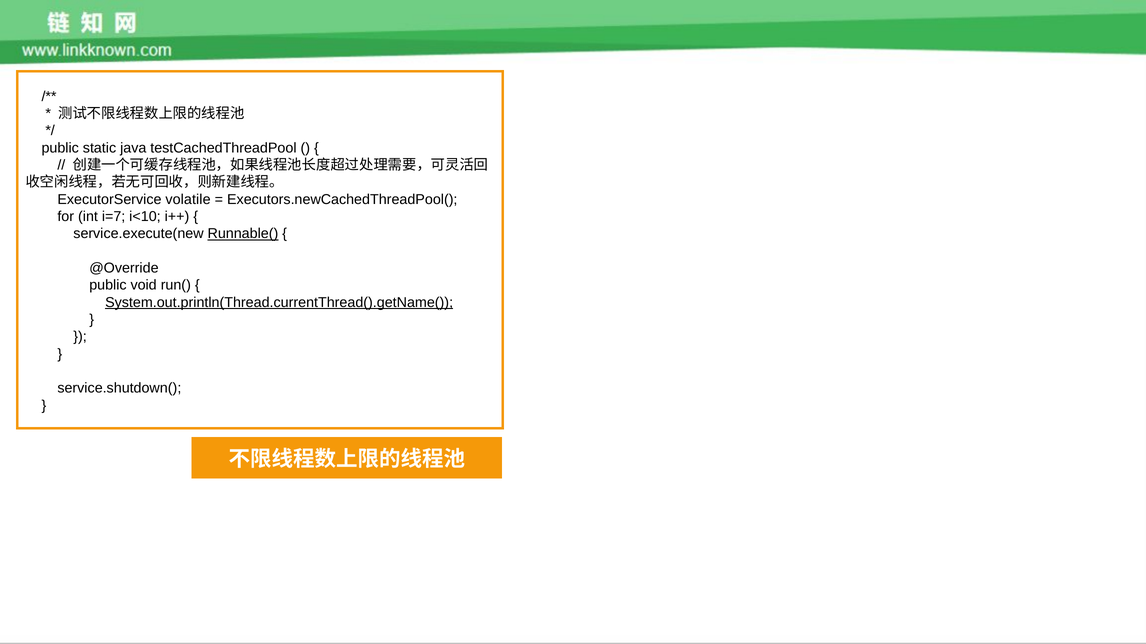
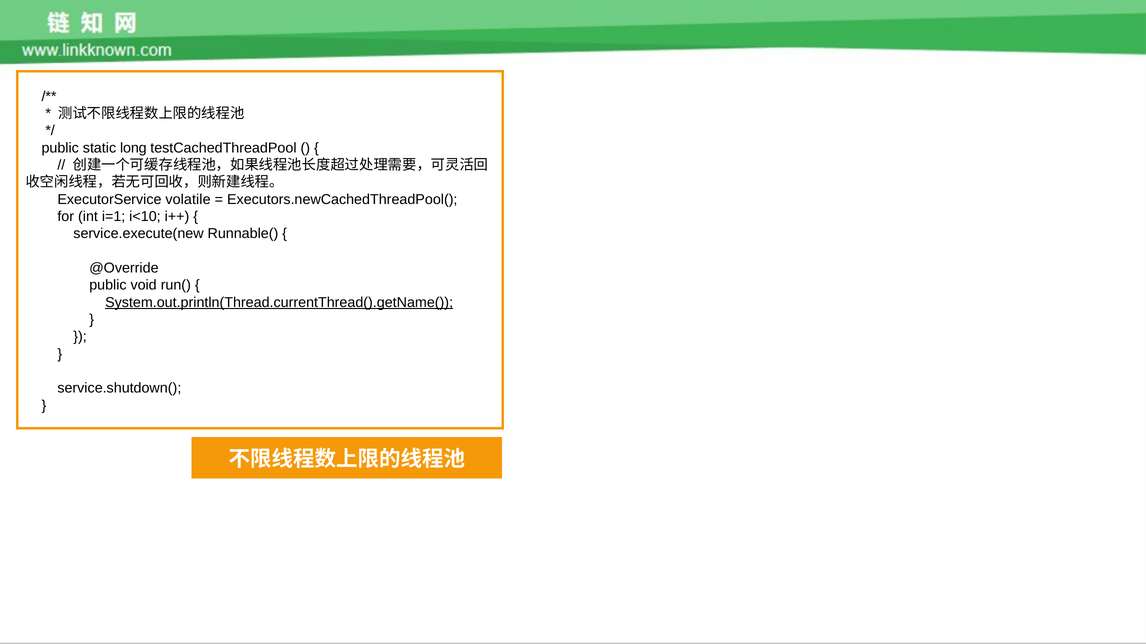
java: java -> long (133, 148)
i=7: i=7 -> i=1 (114, 217)
Runnable( underline: present -> none (243, 234)
